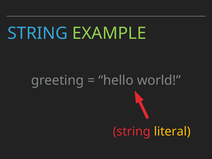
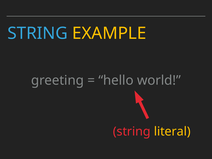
EXAMPLE colour: light green -> yellow (109, 33)
